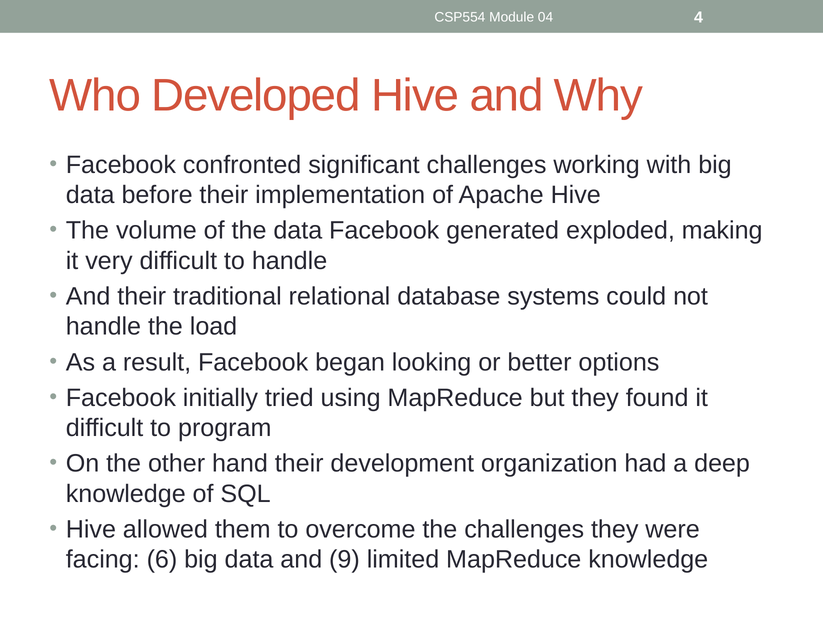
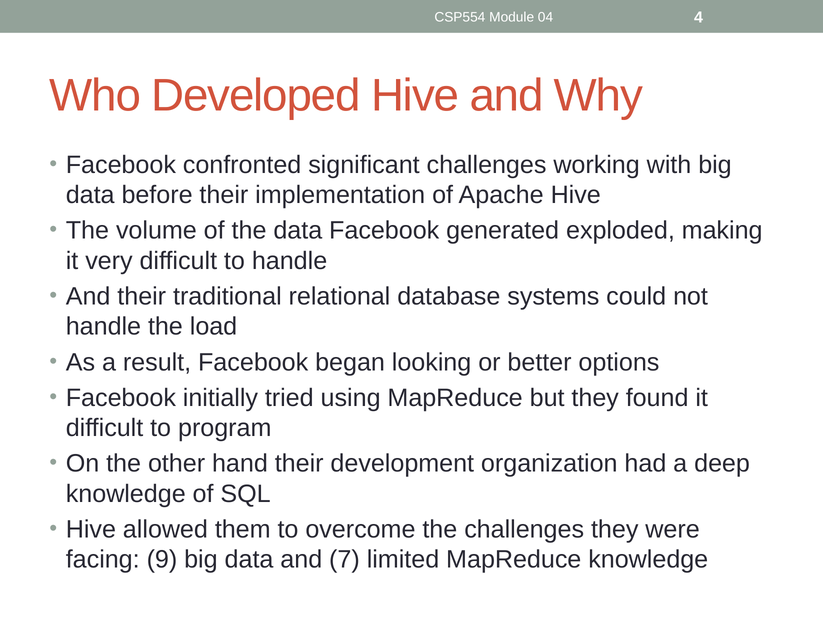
6: 6 -> 9 (162, 560)
9: 9 -> 7 (344, 560)
